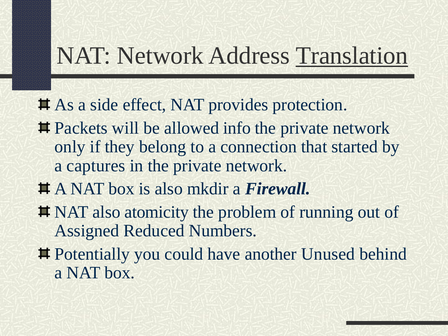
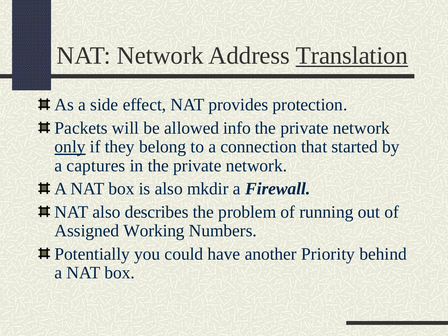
only underline: none -> present (70, 147)
atomicity: atomicity -> describes (157, 212)
Reduced: Reduced -> Working (154, 231)
Unused: Unused -> Priority (328, 254)
